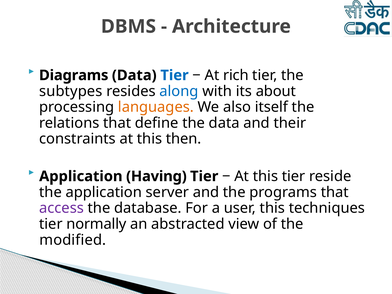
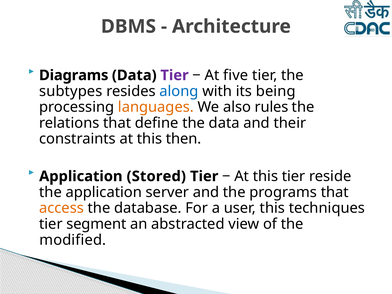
Tier colour: blue -> purple (175, 75)
rich: rich -> five (236, 75)
about: about -> being (276, 91)
itself: itself -> rules (271, 107)
Having: Having -> Stored (156, 176)
access colour: purple -> orange (61, 208)
normally: normally -> segment (96, 224)
